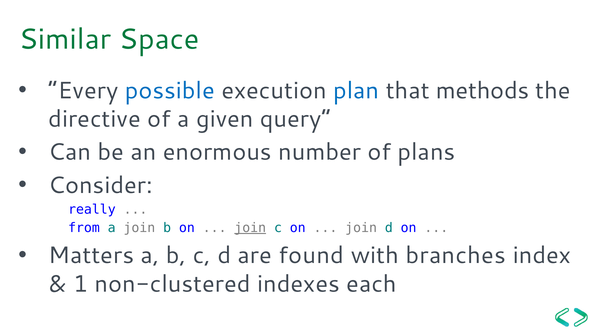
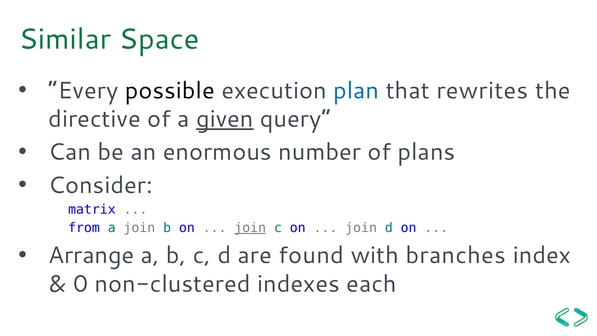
possible colour: blue -> black (170, 90)
methods: methods -> rewrites (482, 90)
given underline: none -> present (225, 119)
really: really -> matrix (92, 209)
Matters: Matters -> Arrange (91, 255)
1: 1 -> 0 (81, 284)
